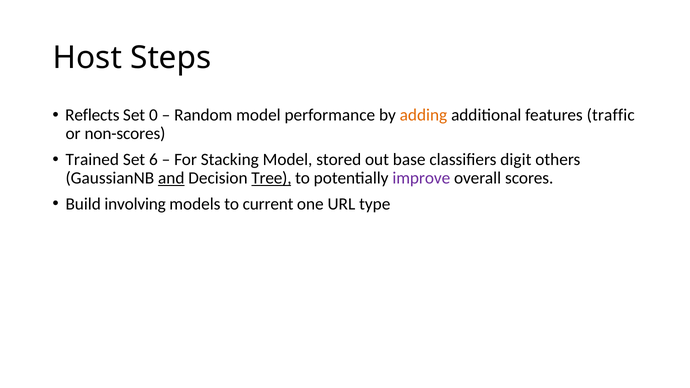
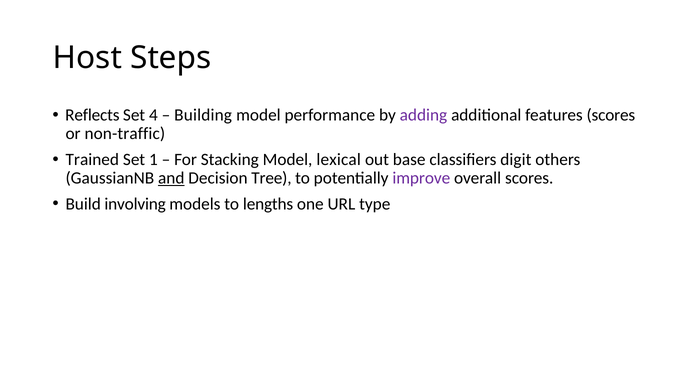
0: 0 -> 4 (153, 115)
Random: Random -> Building (203, 115)
adding colour: orange -> purple (423, 115)
features traffic: traffic -> scores (611, 115)
non-scores: non-scores -> non-traffic (125, 134)
6: 6 -> 1 (153, 160)
stored: stored -> lexical (339, 160)
Tree underline: present -> none (271, 178)
current: current -> lengths (268, 204)
